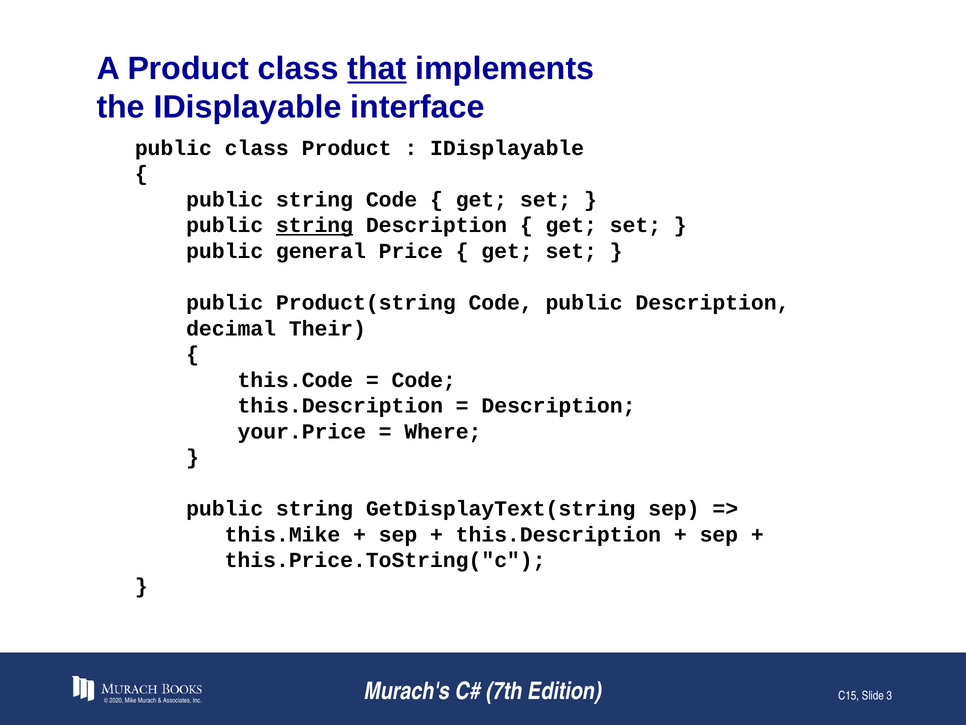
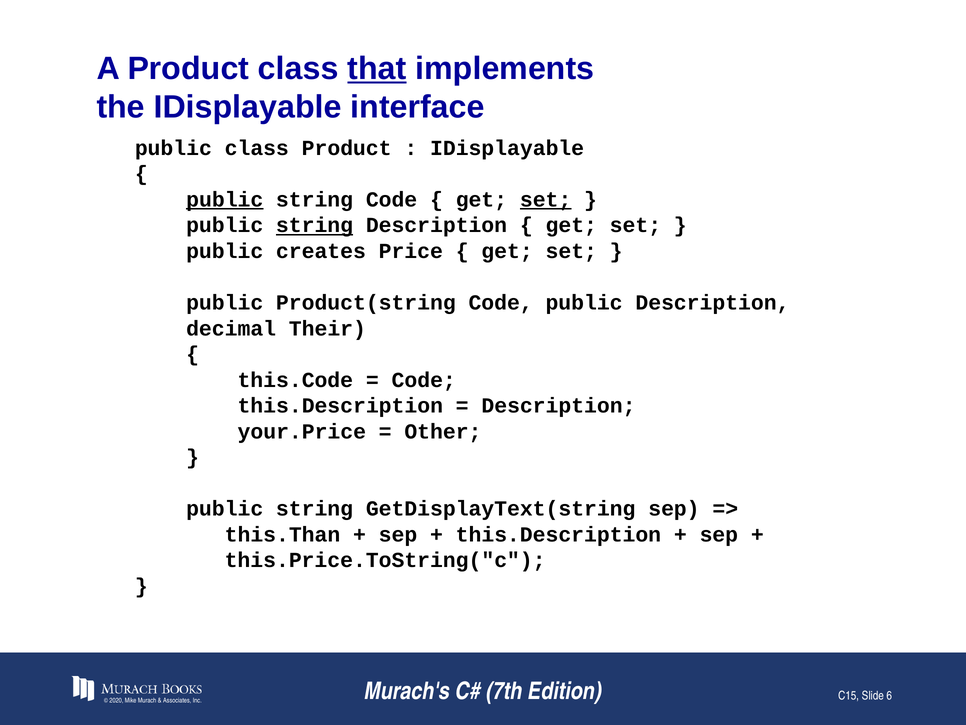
public underline: none -> present (225, 200)
set underline: none -> present (546, 200)
general: general -> creates (321, 251)
Where: Where -> Other (443, 431)
this.Mike: this.Mike -> this.Than (282, 534)
3: 3 -> 6 (889, 695)
